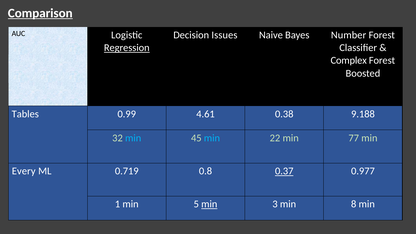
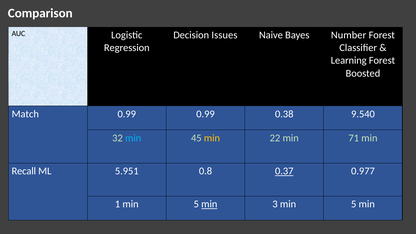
Comparison underline: present -> none (40, 13)
Regression underline: present -> none (127, 48)
Complex: Complex -> Learning (349, 61)
Tables: Tables -> Match (25, 114)
0.99 4.61: 4.61 -> 0.99 (206, 114)
9.188: 9.188 -> 9.540 (363, 114)
min colour: light blue -> yellow (212, 138)
77: 77 -> 71 (354, 138)
Every: Every -> Recall (24, 171)
0.719: 0.719 -> 5.951 (127, 171)
3 min 8: 8 -> 5 (354, 204)
